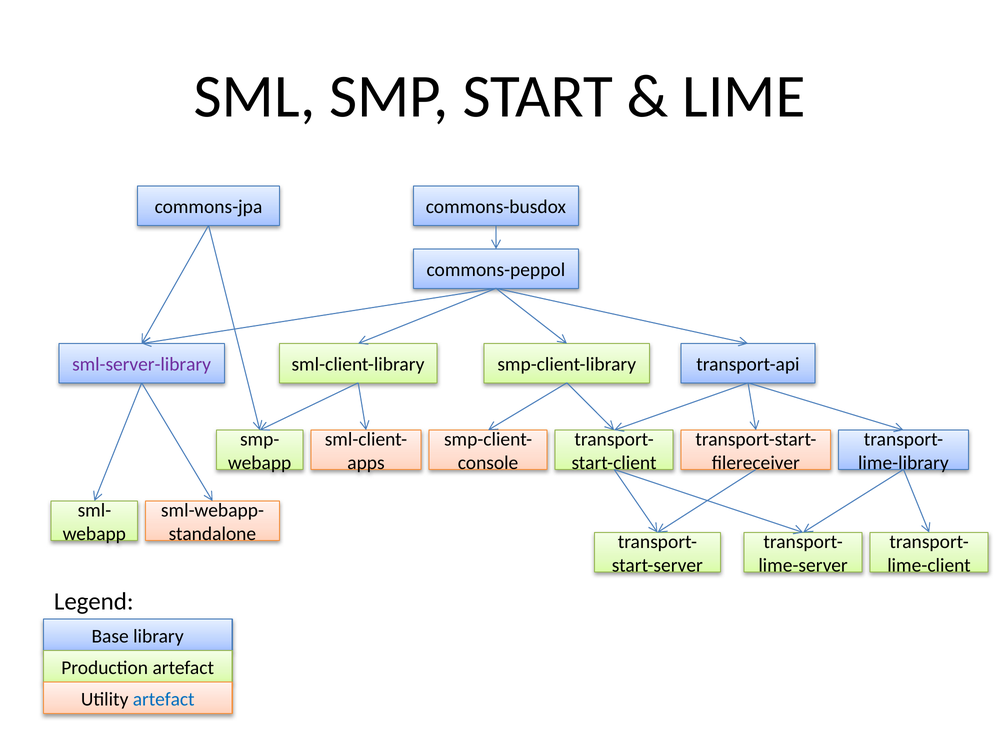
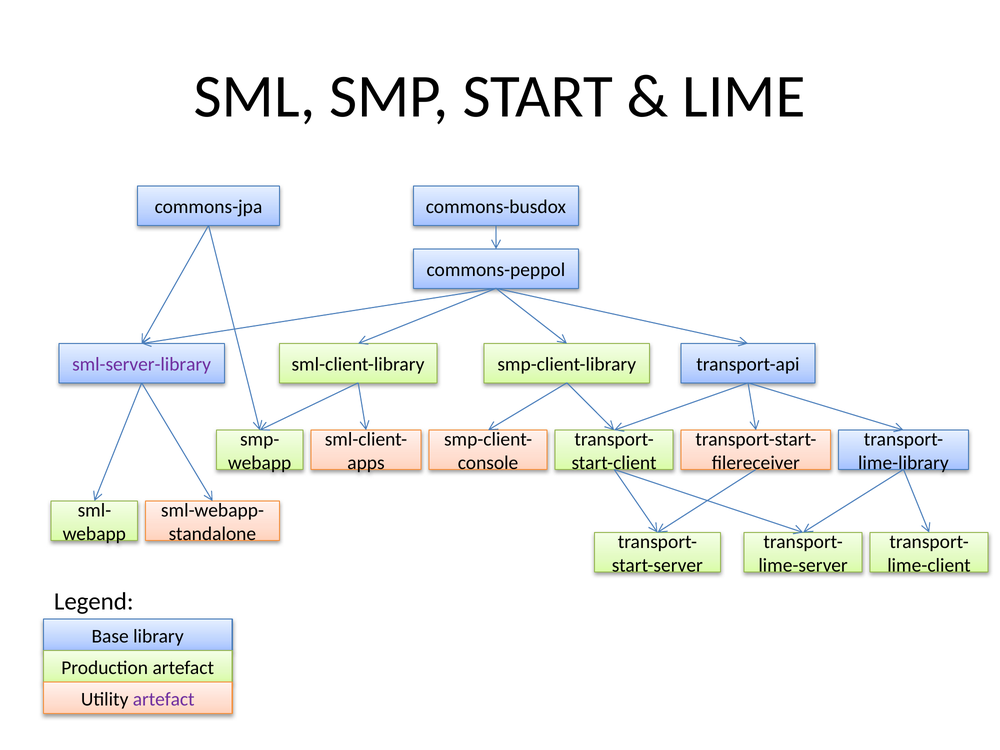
artefact colour: blue -> purple (164, 699)
